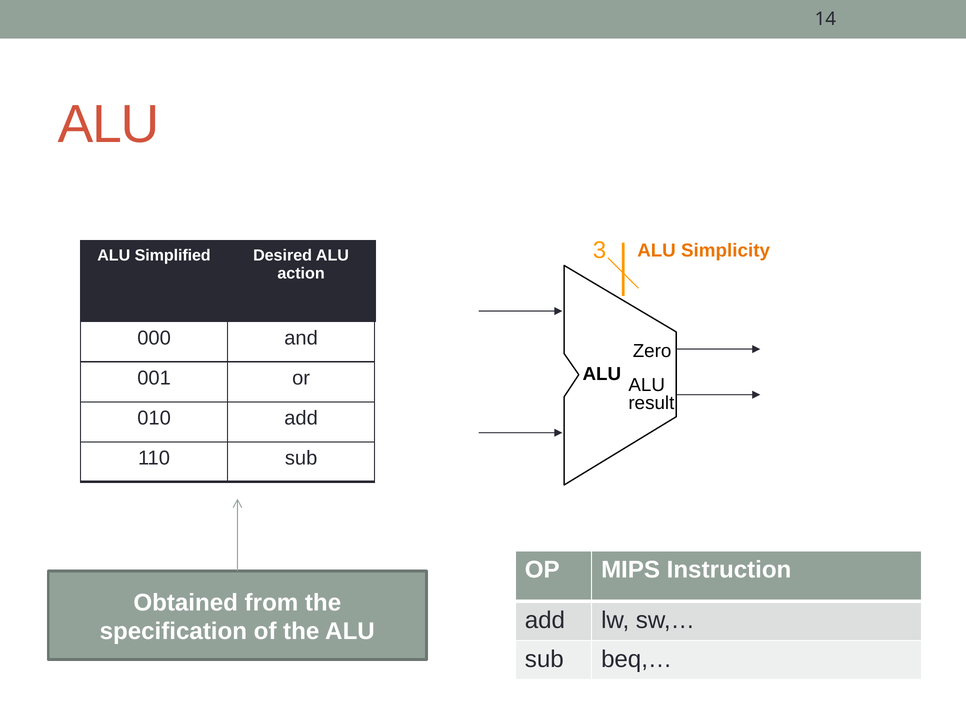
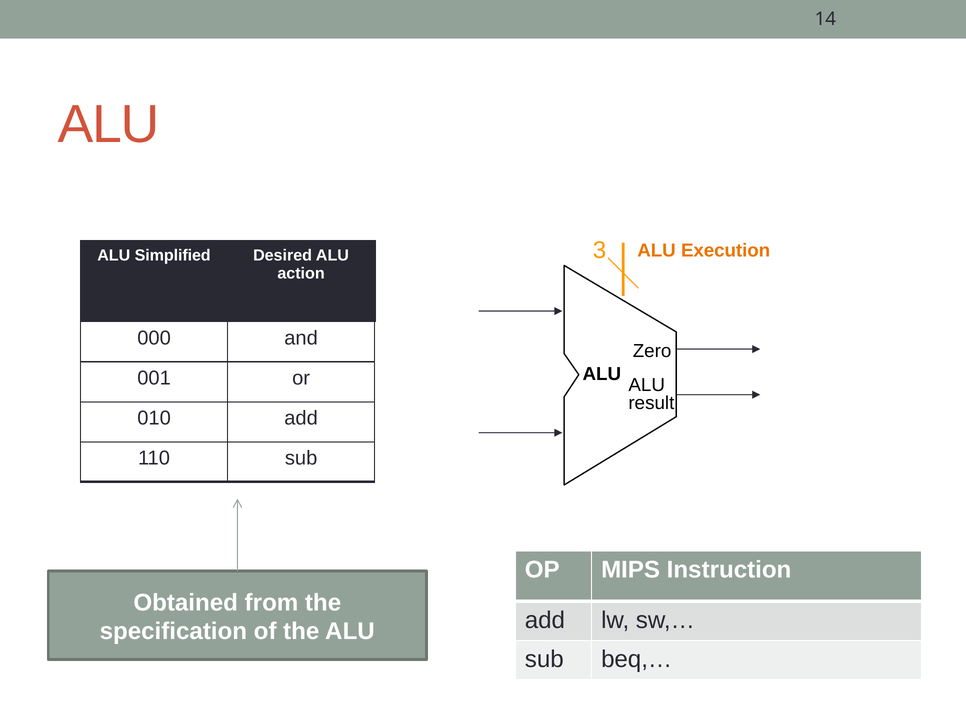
Simplicity: Simplicity -> Execution (726, 251)
